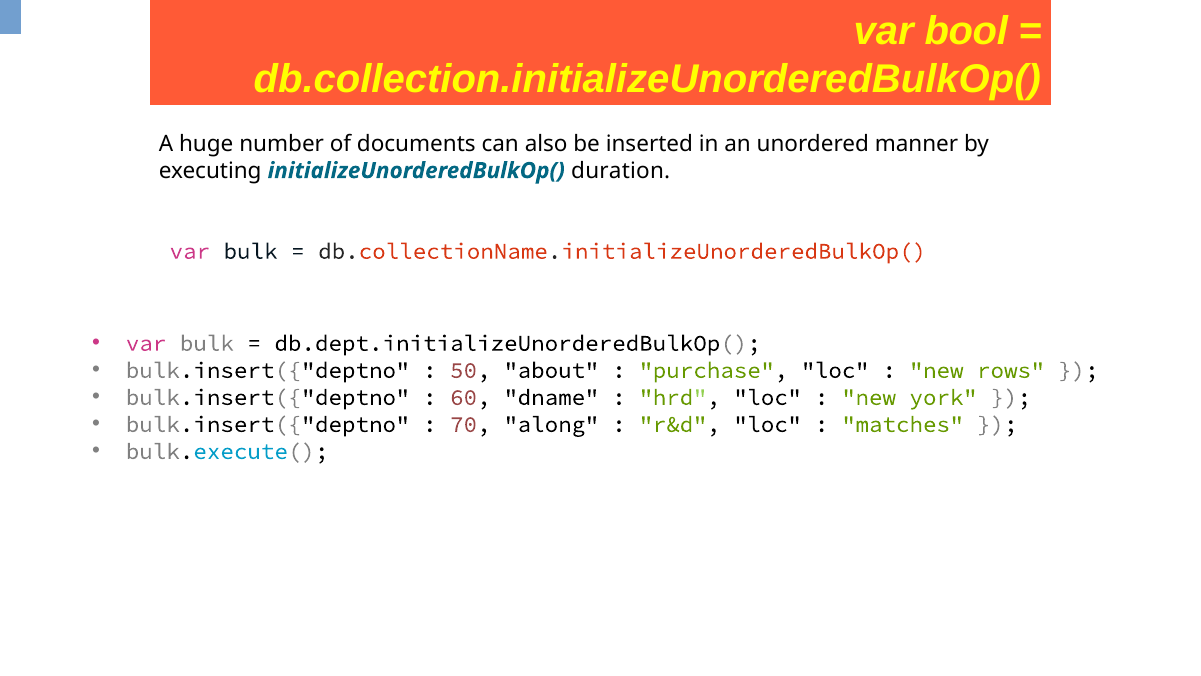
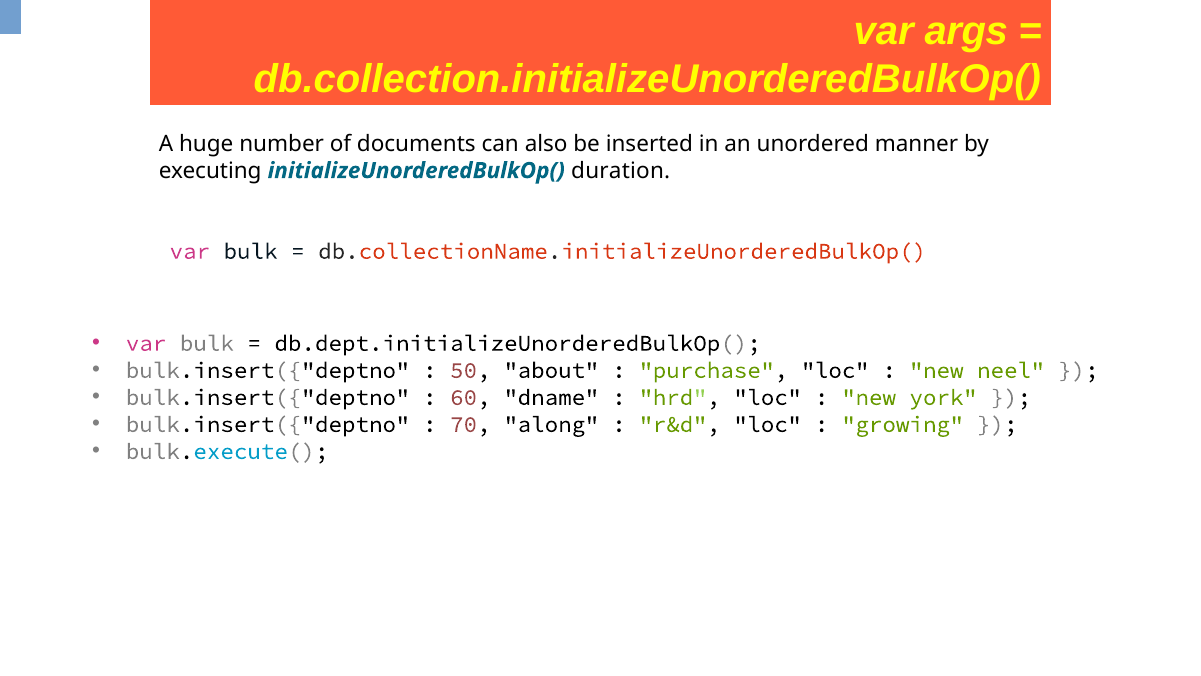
bool: bool -> args (966, 31)
rows: rows -> neel (1011, 370)
matches: matches -> growing (903, 424)
